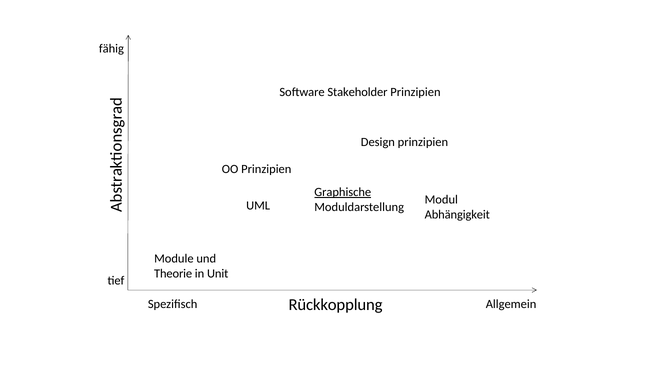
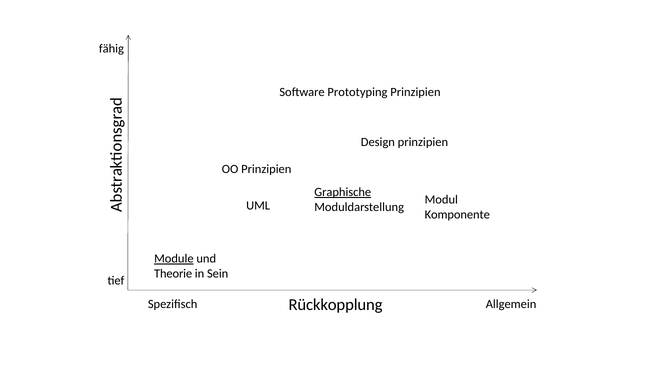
Stakeholder: Stakeholder -> Prototyping (357, 92)
Abhängigkeit: Abhängigkeit -> Komponente (457, 215)
Module underline: none -> present (174, 259)
Unit: Unit -> Sein (218, 274)
